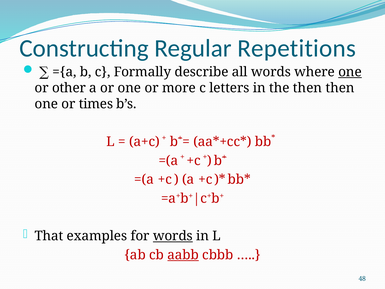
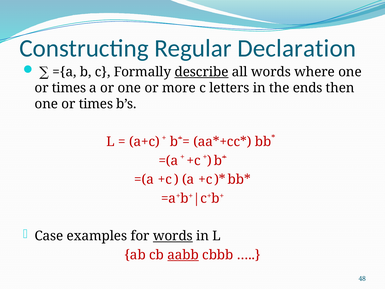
Repetitions: Repetitions -> Declaration (297, 48)
describe underline: none -> present (202, 72)
one underline: present -> none (350, 72)
other: other -> times (69, 88)
the then: then -> ends (308, 88)
That: That -> Case (49, 236)
